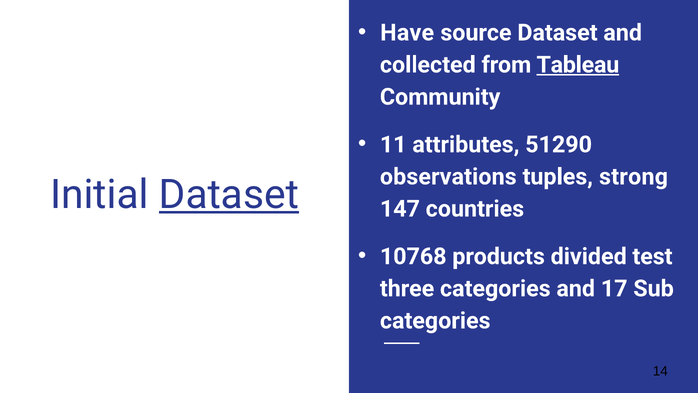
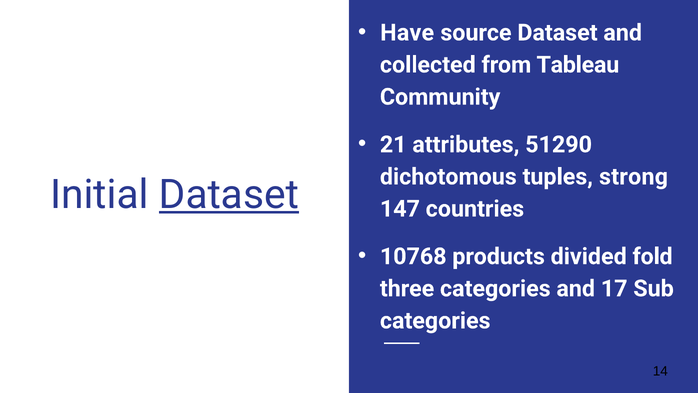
Tableau underline: present -> none (578, 65)
11: 11 -> 21 (393, 144)
observations: observations -> dichotomous (448, 177)
test: test -> fold (653, 256)
